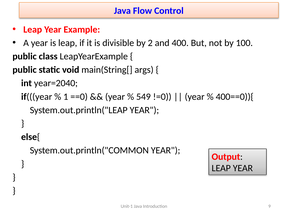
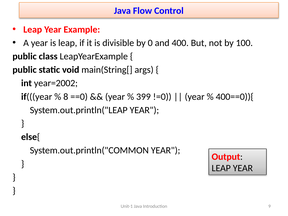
2: 2 -> 0 (150, 43)
year=2040: year=2040 -> year=2002 (56, 83)
1: 1 -> 8 (66, 97)
549: 549 -> 399 (143, 97)
